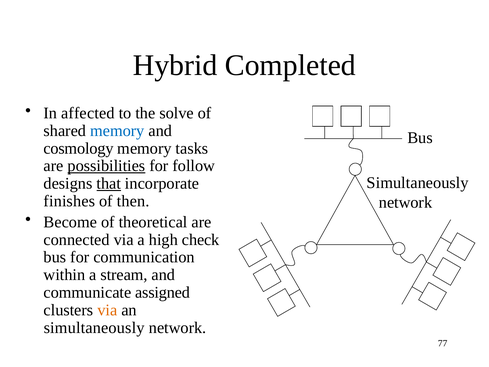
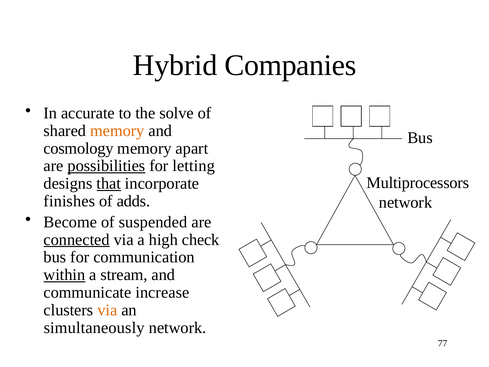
Completed: Completed -> Companies (290, 65)
affected: affected -> accurate (88, 113)
memory colour: blue -> orange (117, 131)
tasks: tasks -> apart (192, 148)
follow: follow -> letting (194, 166)
Simultaneously: Simultaneously -> Multiprocessors (418, 183)
then: then -> adds (133, 201)
theoretical: theoretical -> suspended (153, 222)
connected underline: none -> present (77, 239)
within underline: none -> present (64, 275)
assigned: assigned -> increase (162, 292)
